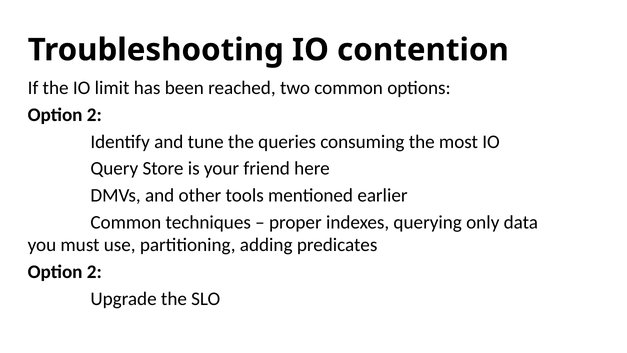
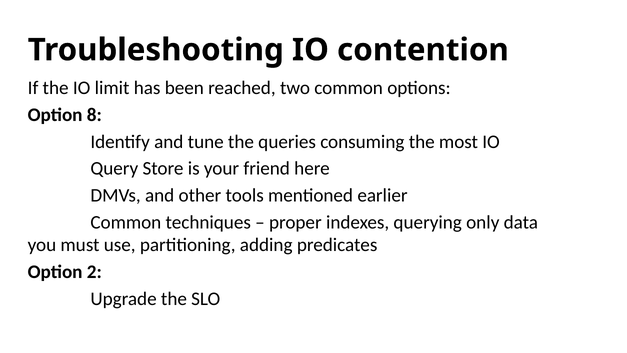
2: 2 -> 8 (94, 115)
